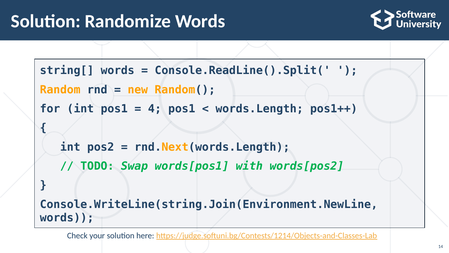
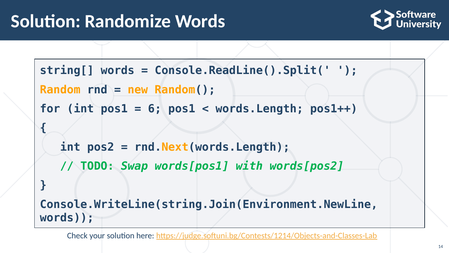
4: 4 -> 6 (155, 109)
